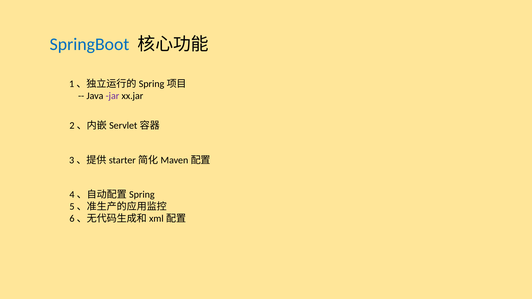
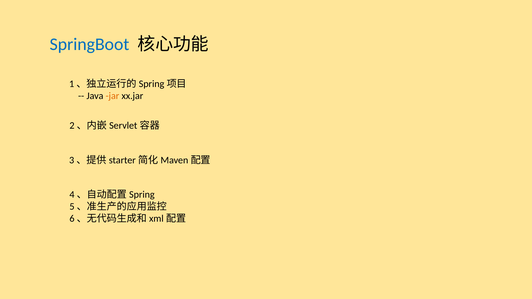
jar colour: purple -> orange (112, 96)
